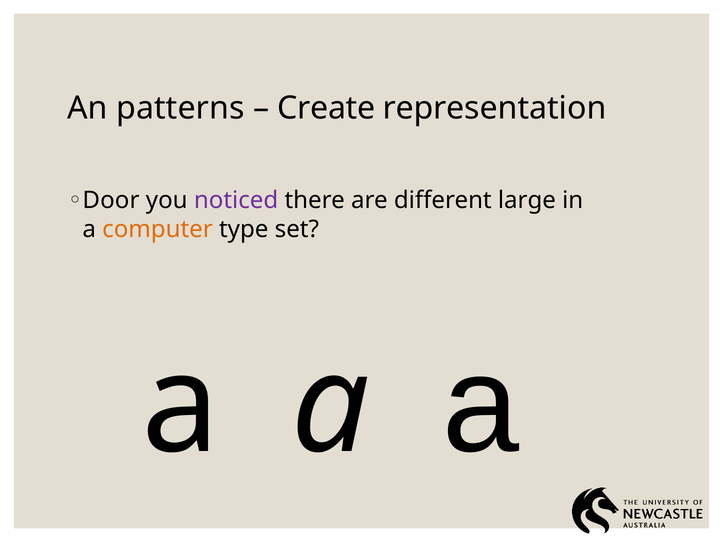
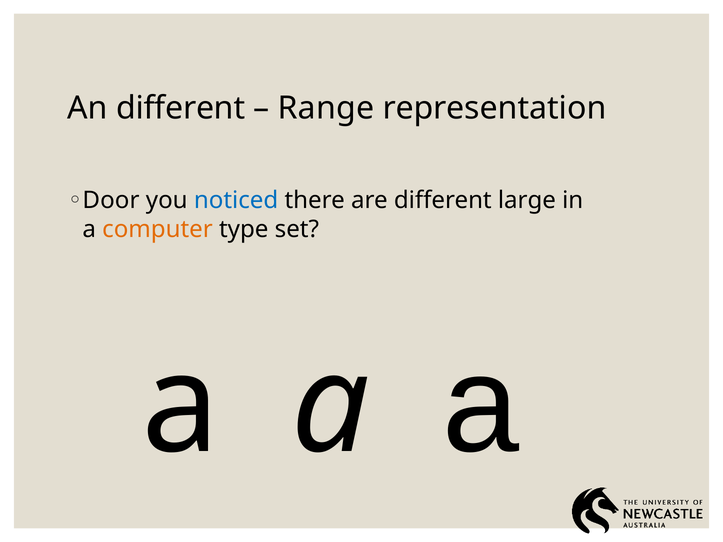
An patterns: patterns -> different (181, 108)
Create: Create -> Range (326, 108)
noticed colour: purple -> blue (236, 201)
